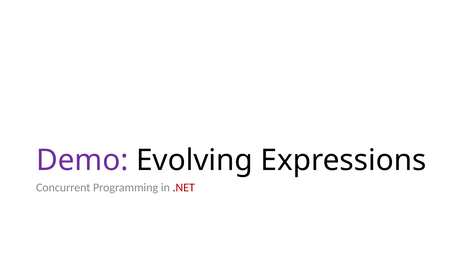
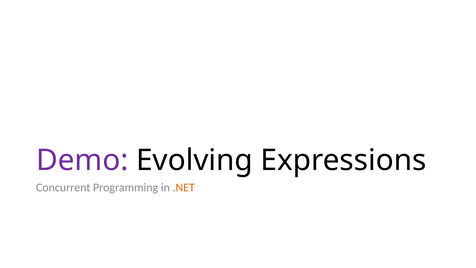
.NET colour: red -> orange (184, 187)
